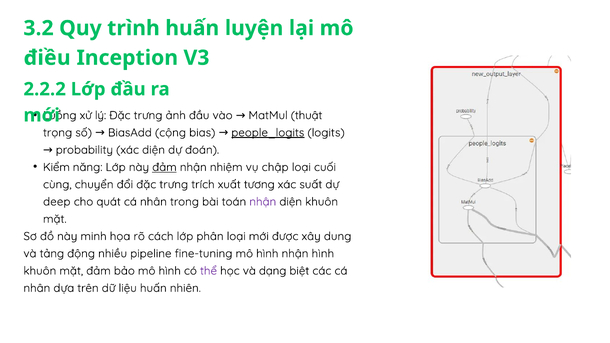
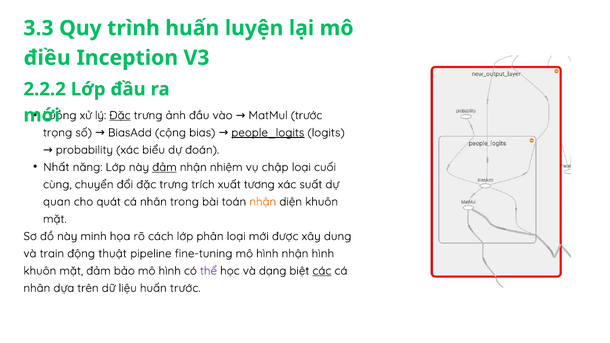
3.2: 3.2 -> 3.3 (39, 28)
Đặc underline: none -> present (120, 115)
MatMul thuật: thuật -> trước (307, 115)
xác diện: diện -> biểu (154, 150)
Kiểm: Kiểm -> Nhất (56, 167)
deep: deep -> quan (57, 202)
nhận colour: purple -> orange (263, 202)
tảng: tảng -> train (52, 254)
nhiều: nhiều -> thuật (113, 254)
các underline: none -> present (322, 271)
huấn nhiên: nhiên -> trước (185, 288)
